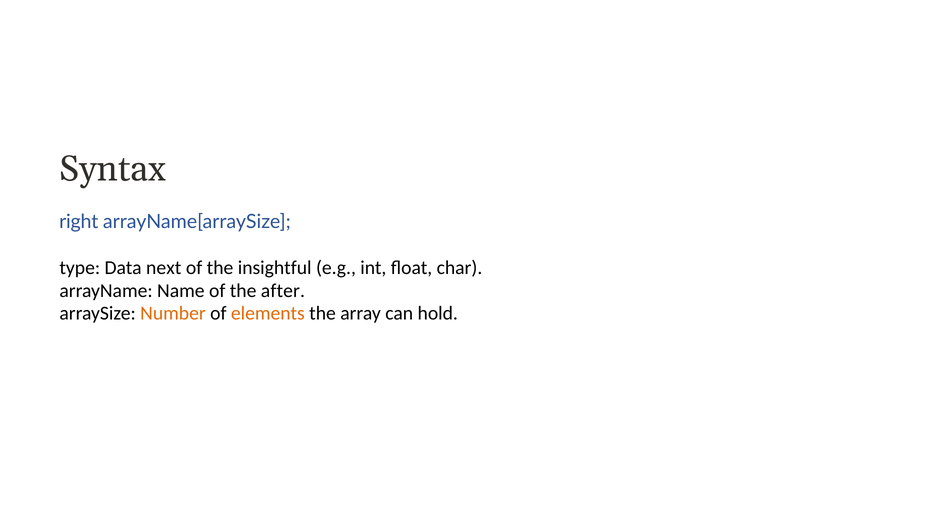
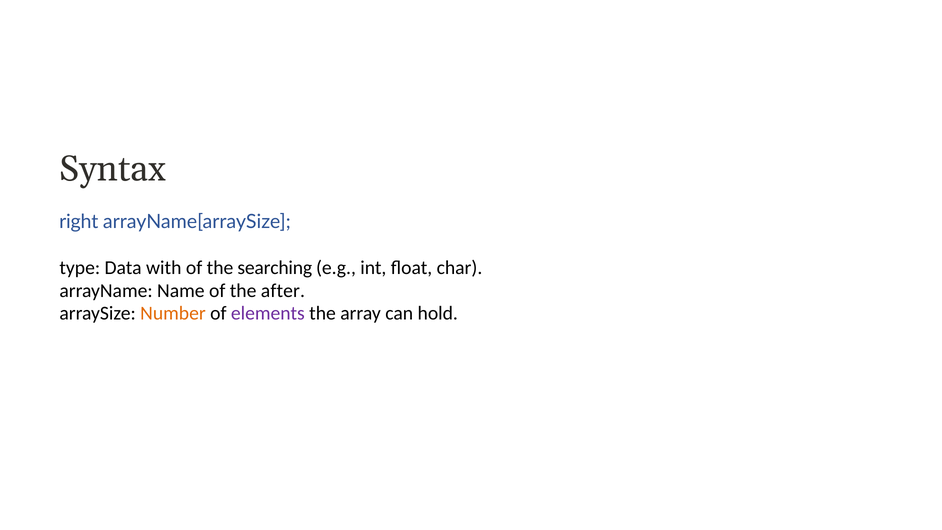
next: next -> with (164, 268)
insightful: insightful -> searching (275, 268)
elements colour: orange -> purple (268, 313)
